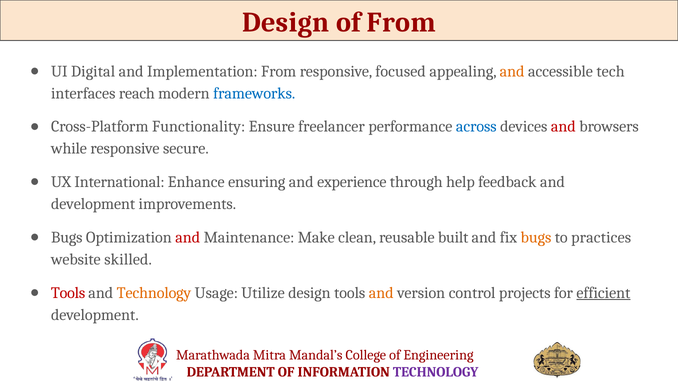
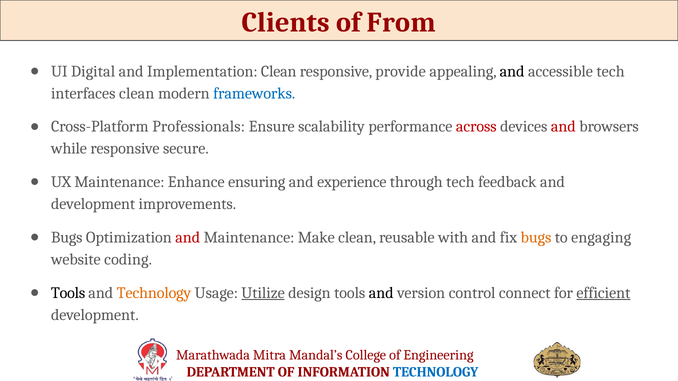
Design: Design -> Clients (286, 22)
Implementation From: From -> Clean (279, 71)
focused: focused -> provide (401, 71)
and colour: orange -> black (512, 71)
interfaces reach: reach -> clean (137, 93)
Functionality: Functionality -> Professionals (199, 127)
freelancer: freelancer -> scalability (332, 127)
across colour: blue -> red (476, 127)
UX International: International -> Maintenance (120, 182)
through help: help -> tech (460, 182)
built: built -> with (453, 238)
practices: practices -> engaging (601, 238)
skilled: skilled -> coding (128, 260)
Tools colour: red -> black (68, 293)
Utilize underline: none -> present (263, 293)
and colour: orange -> black (381, 293)
projects: projects -> connect (525, 293)
TECHNOLOGY colour: purple -> blue (436, 372)
